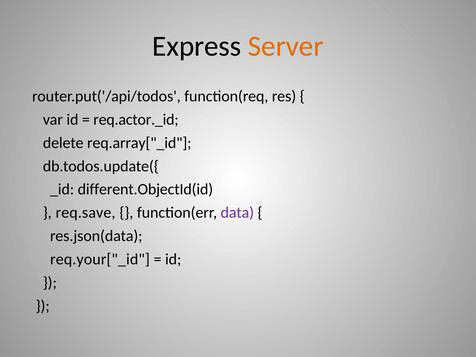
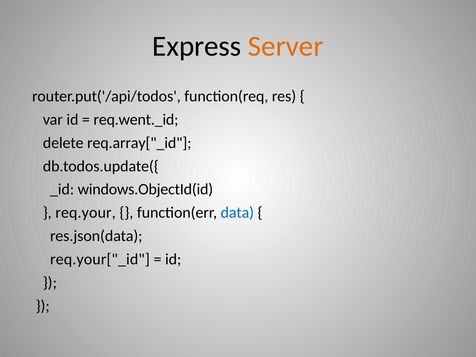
req.actor._id: req.actor._id -> req.went._id (136, 120)
different.ObjectId(id: different.ObjectId(id -> windows.ObjectId(id (145, 189)
req.save: req.save -> req.your (86, 213)
data colour: purple -> blue (237, 213)
